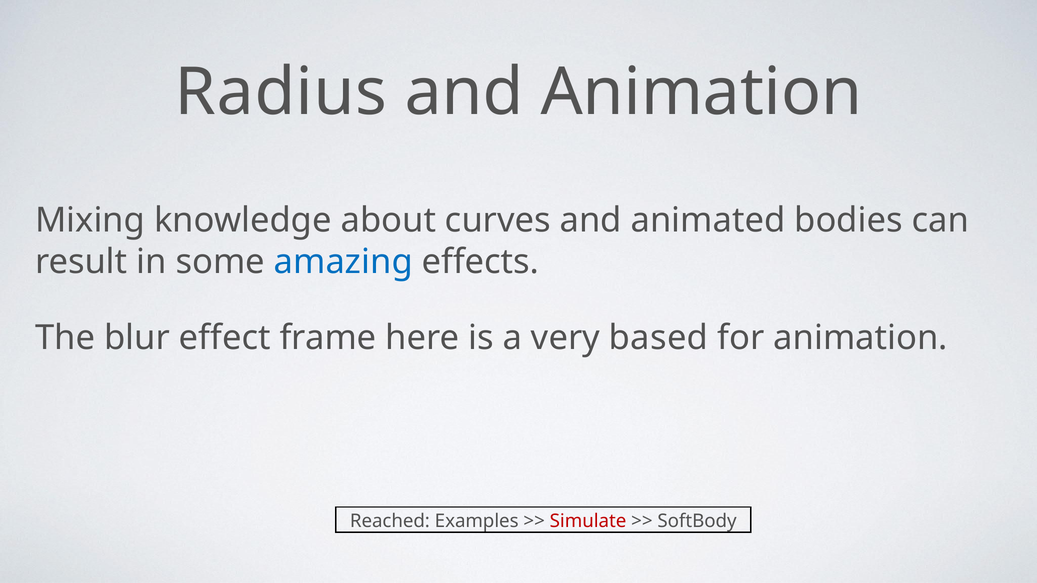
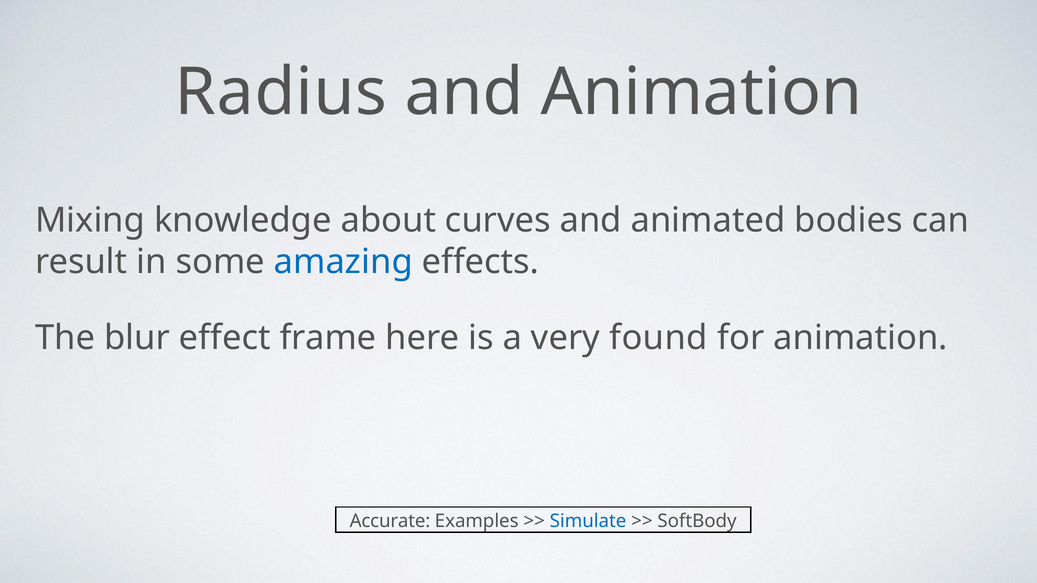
based: based -> found (658, 338)
Reached: Reached -> Accurate (390, 521)
Simulate colour: red -> blue (588, 521)
